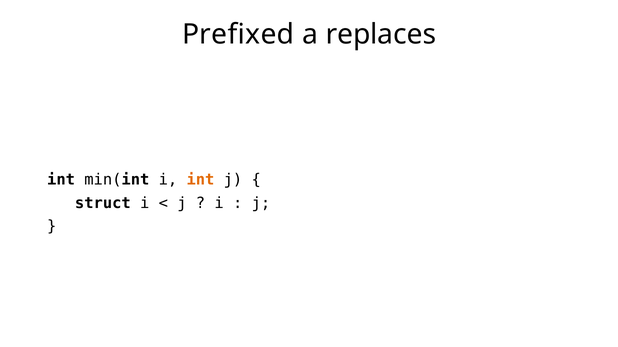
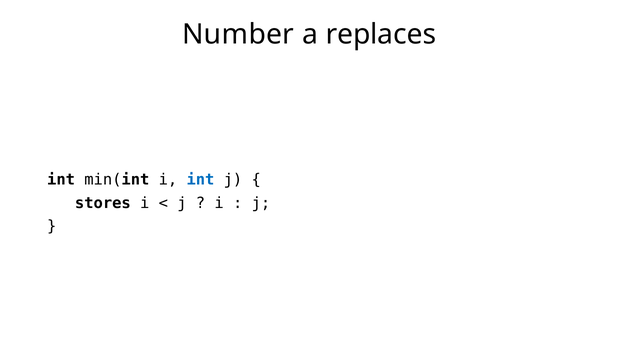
Prefixed: Prefixed -> Number (238, 34)
int colour: orange -> blue (200, 180)
struct: struct -> stores (103, 203)
